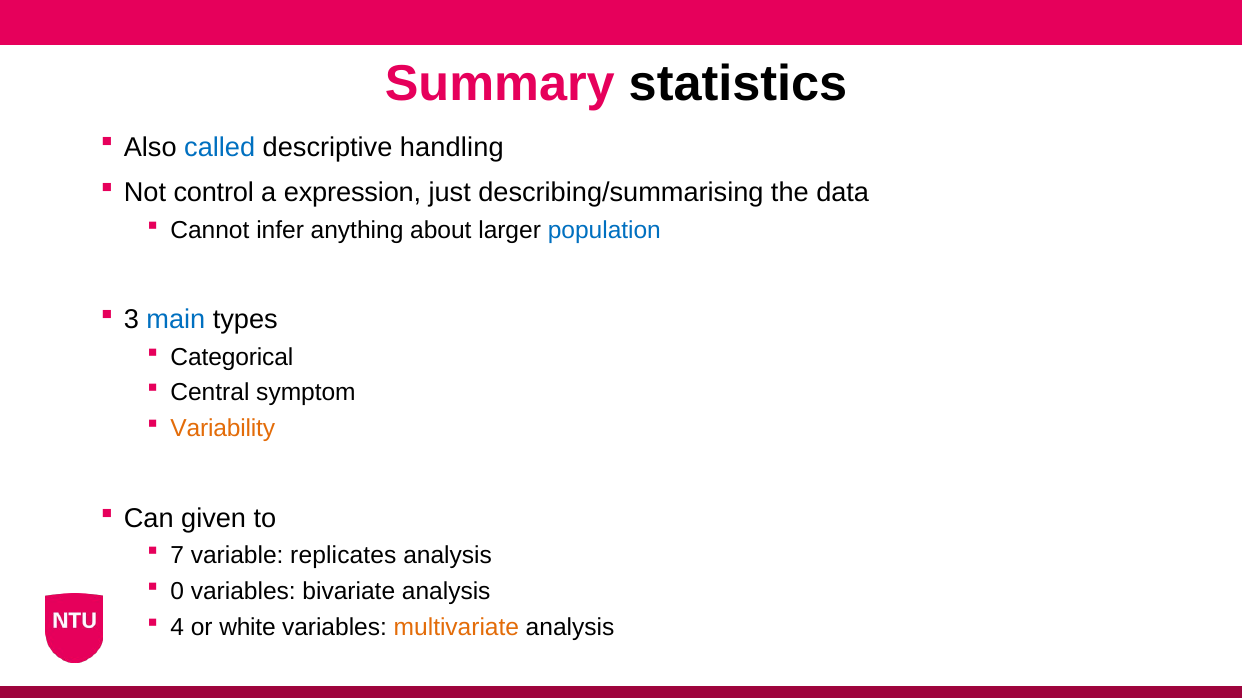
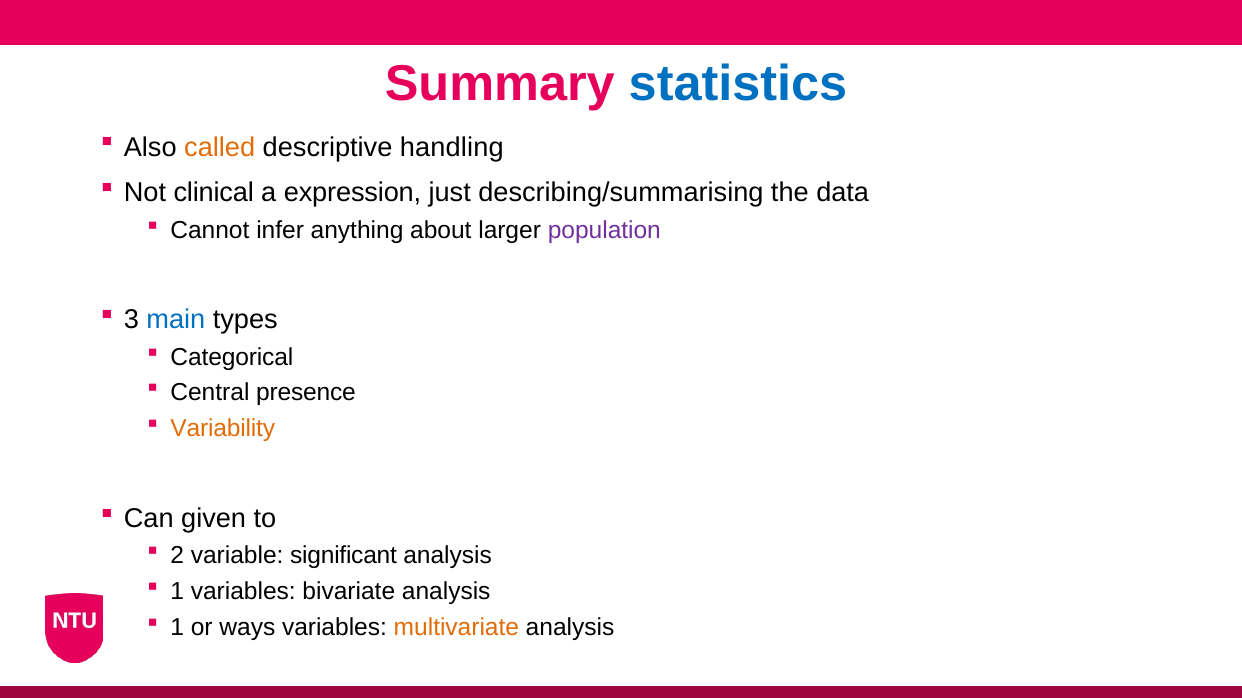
statistics colour: black -> blue (738, 84)
called colour: blue -> orange (220, 147)
control: control -> clinical (214, 193)
population colour: blue -> purple (604, 230)
symptom: symptom -> presence (306, 393)
7: 7 -> 2 (177, 556)
replicates: replicates -> significant (344, 556)
0: 0 -> 1 (177, 592)
4: 4 -> 1 (177, 628)
white: white -> ways (247, 628)
